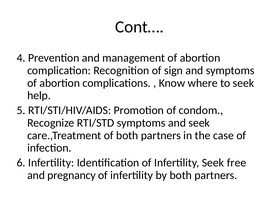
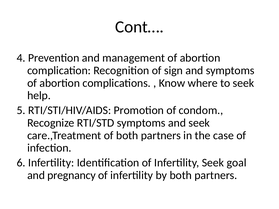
free: free -> goal (237, 163)
